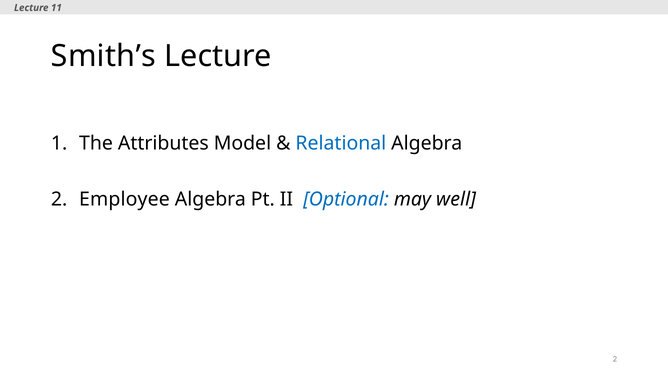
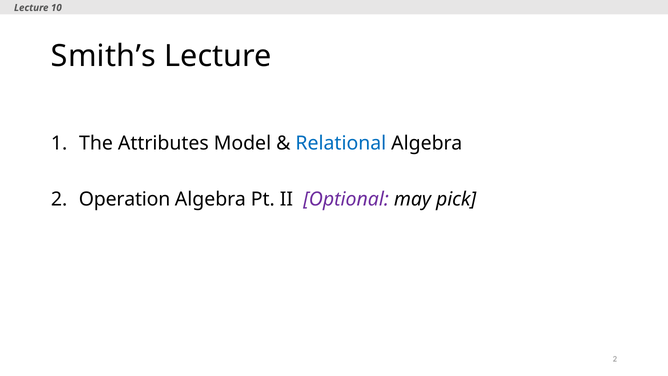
11: 11 -> 10 (56, 8)
Employee: Employee -> Operation (125, 199)
Optional colour: blue -> purple (346, 199)
well: well -> pick (456, 199)
